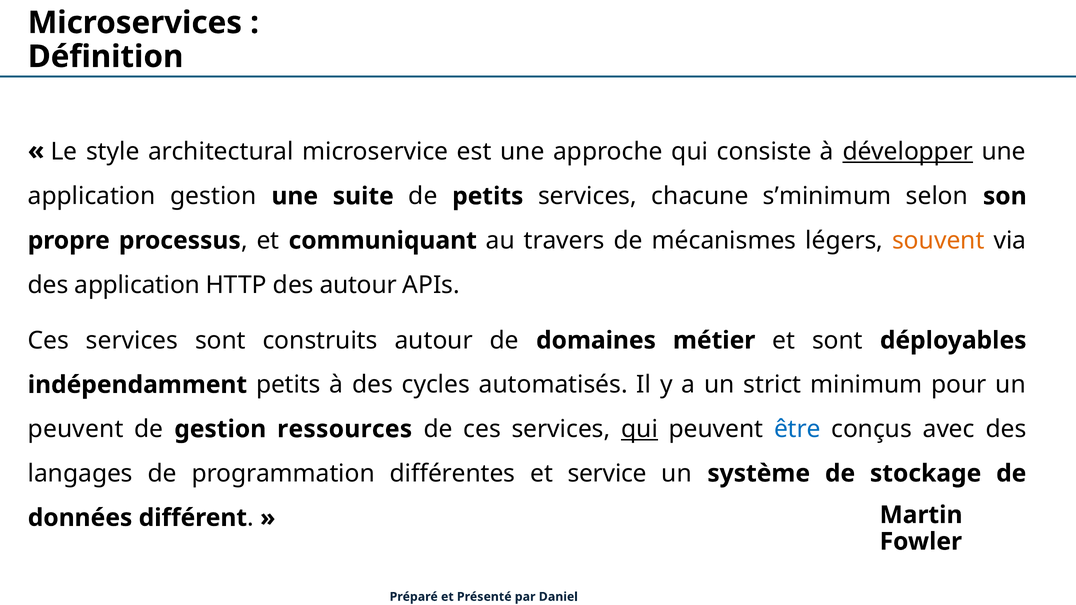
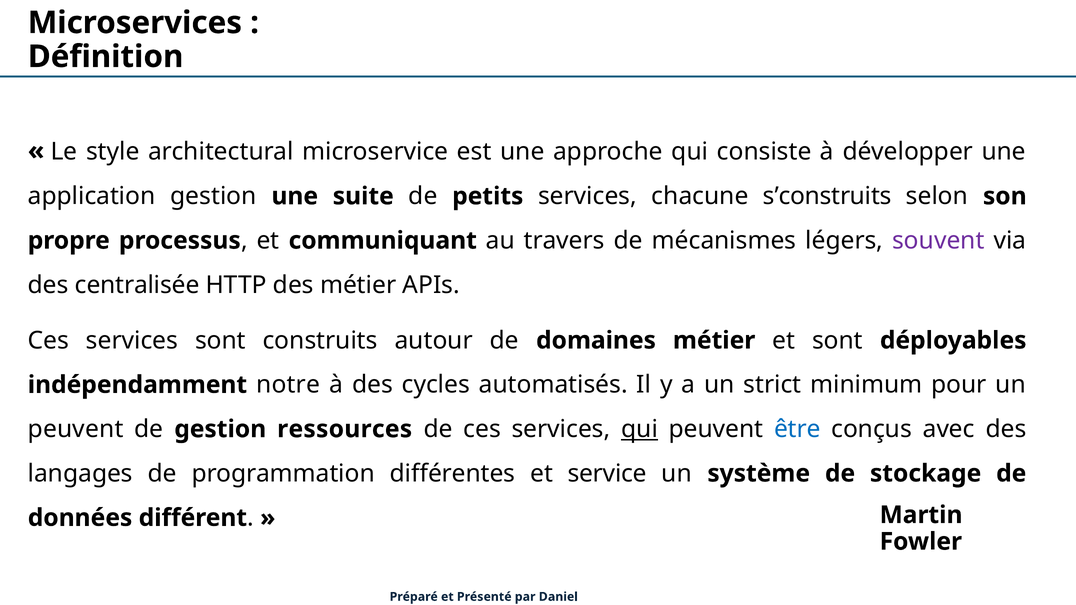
développer underline: present -> none (908, 151)
s’minimum: s’minimum -> s’construits (827, 196)
souvent colour: orange -> purple (938, 241)
des application: application -> centralisée (137, 285)
des autour: autour -> métier (358, 285)
indépendamment petits: petits -> notre (288, 385)
